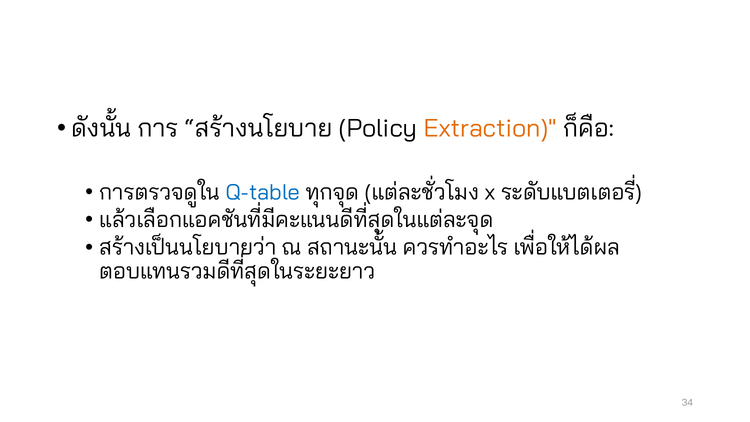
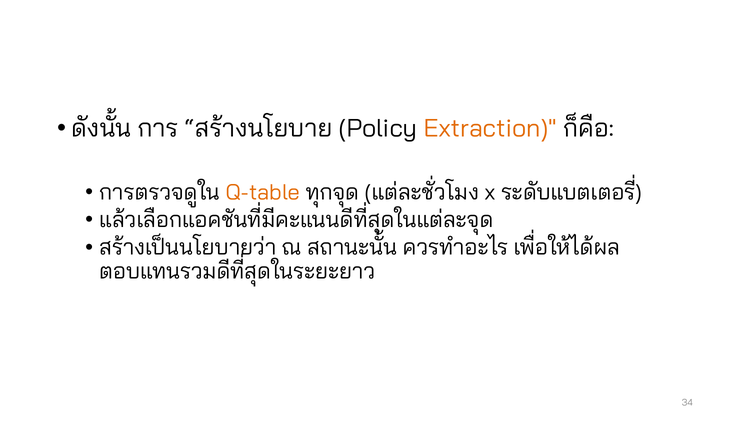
Q-table colour: blue -> orange (263, 193)
